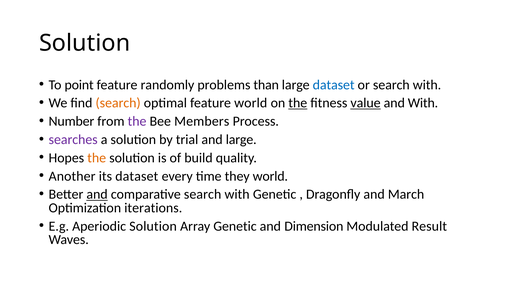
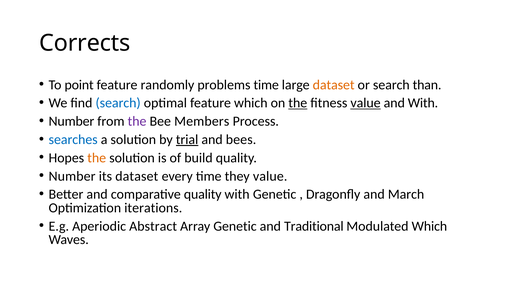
Solution: Solution -> Corrects (85, 43)
problems than: than -> time (266, 85)
dataset colour: blue -> orange (334, 85)
or search with: with -> than (427, 85)
search colour: orange -> blue (118, 103)
feature world: world -> which (251, 103)
searches colour: purple -> blue (73, 140)
trial underline: none -> present (187, 140)
and large: large -> bees (241, 140)
Another: Another -> Number (72, 176)
they world: world -> value (270, 176)
and underline: present -> none (97, 194)
comparative search: search -> quality (203, 194)
Aperiodic Solution: Solution -> Abstract (153, 226)
Dimension: Dimension -> Traditional (314, 226)
Modulated Result: Result -> Which (429, 226)
